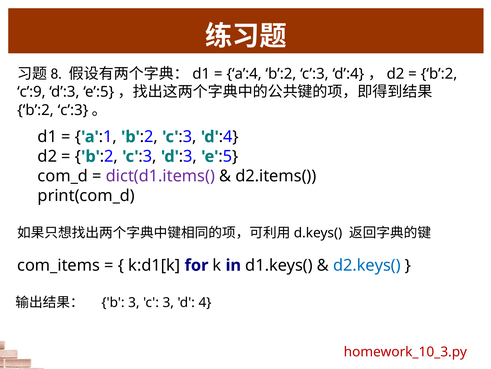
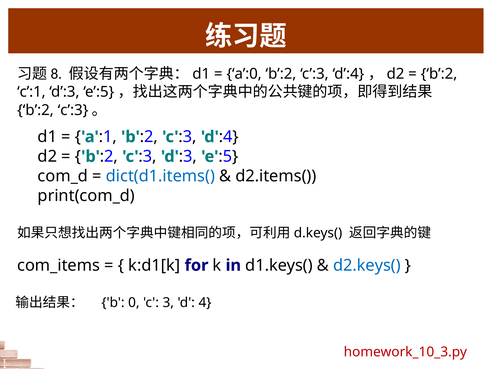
a’:4: a’:4 -> a’:0 (244, 74)
c’:9: c’:9 -> c’:1 (31, 92)
dict(d1.items( colour: purple -> blue (160, 176)
b 3: 3 -> 0 (134, 302)
